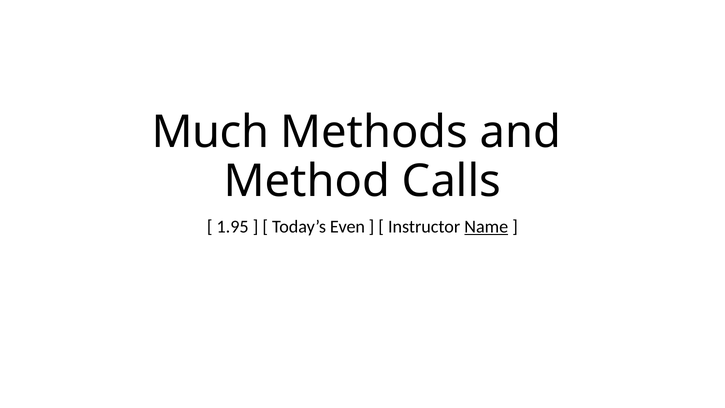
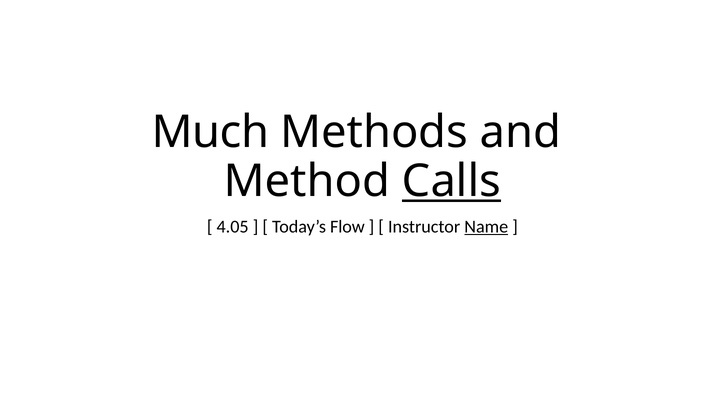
Calls underline: none -> present (451, 181)
1.95: 1.95 -> 4.05 (233, 227)
Even: Even -> Flow (347, 227)
